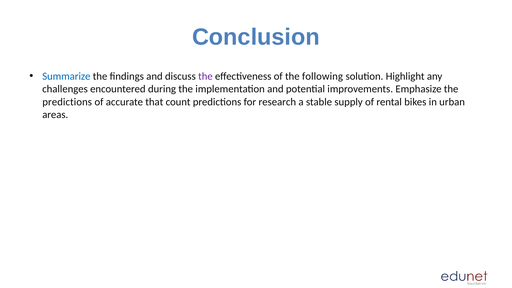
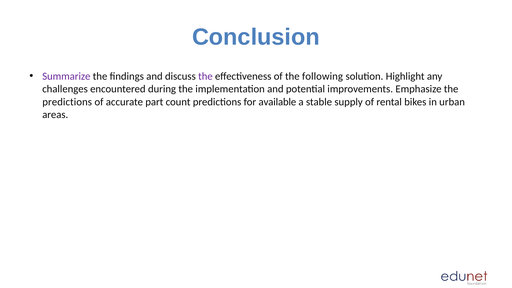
Summarize colour: blue -> purple (66, 76)
that: that -> part (154, 102)
research: research -> available (277, 102)
